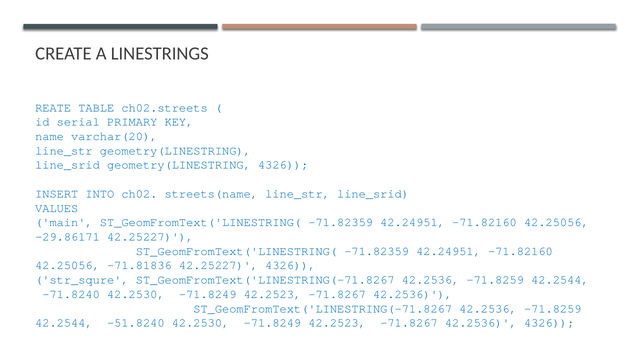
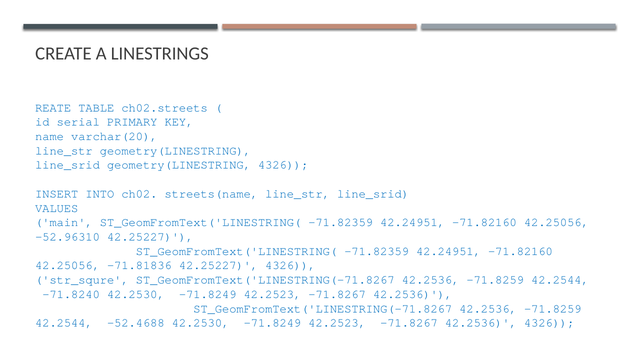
-29.86171: -29.86171 -> -52.96310 (68, 237)
-51.8240: -51.8240 -> -52.4688 (136, 323)
